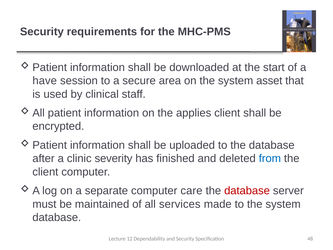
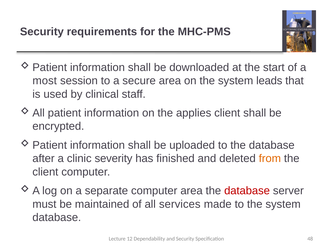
have: have -> most (45, 81)
asset: asset -> leads (269, 81)
from colour: blue -> orange (270, 158)
computer care: care -> area (192, 191)
